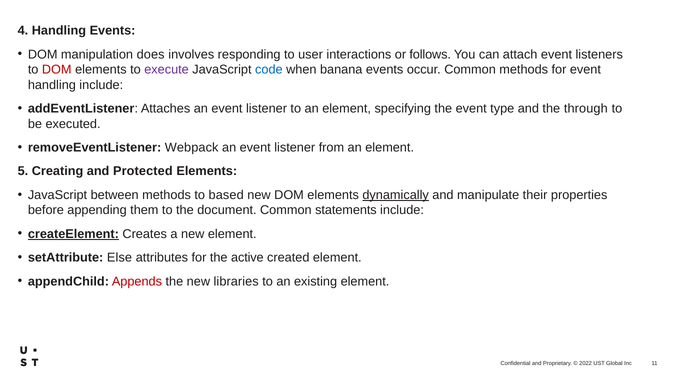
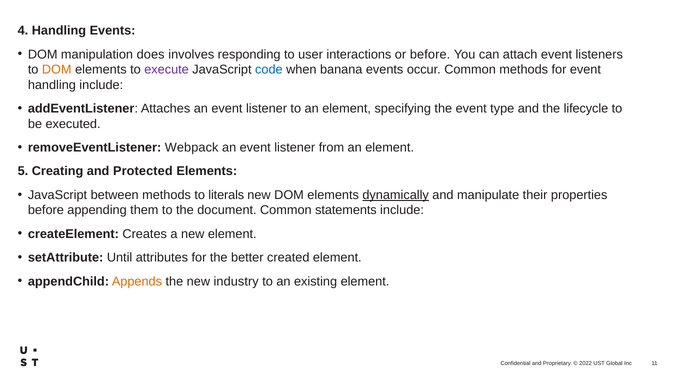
or follows: follows -> before (430, 55)
DOM colour: red -> orange (57, 70)
through: through -> lifecycle (586, 109)
based: based -> literals (226, 195)
createElement underline: present -> none (73, 234)
Else: Else -> Until (120, 258)
active: active -> better (247, 258)
Appends colour: red -> orange (137, 282)
libraries: libraries -> industry (236, 282)
